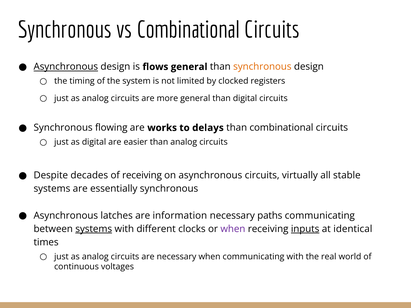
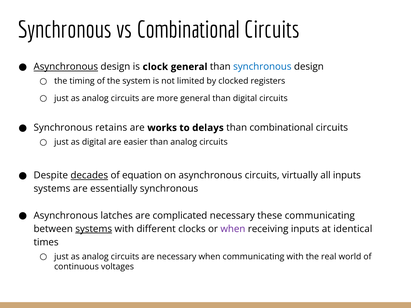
flows: flows -> clock (155, 67)
synchronous colour: orange -> blue (262, 67)
flowing: flowing -> retains (111, 128)
decades underline: none -> present (89, 176)
of receiving: receiving -> equation (142, 176)
all stable: stable -> inputs (347, 176)
information: information -> complicated (180, 216)
paths: paths -> these (270, 216)
inputs underline: present -> none (305, 229)
